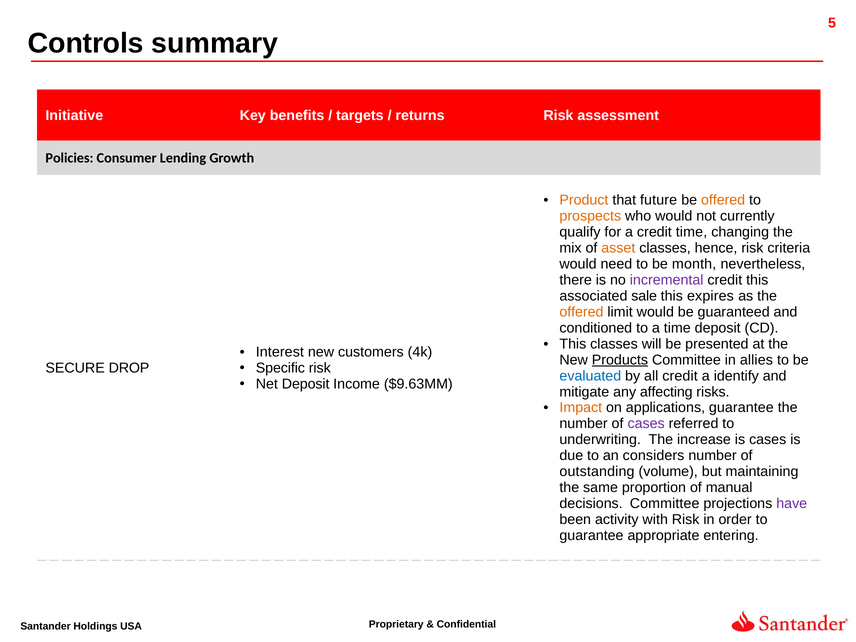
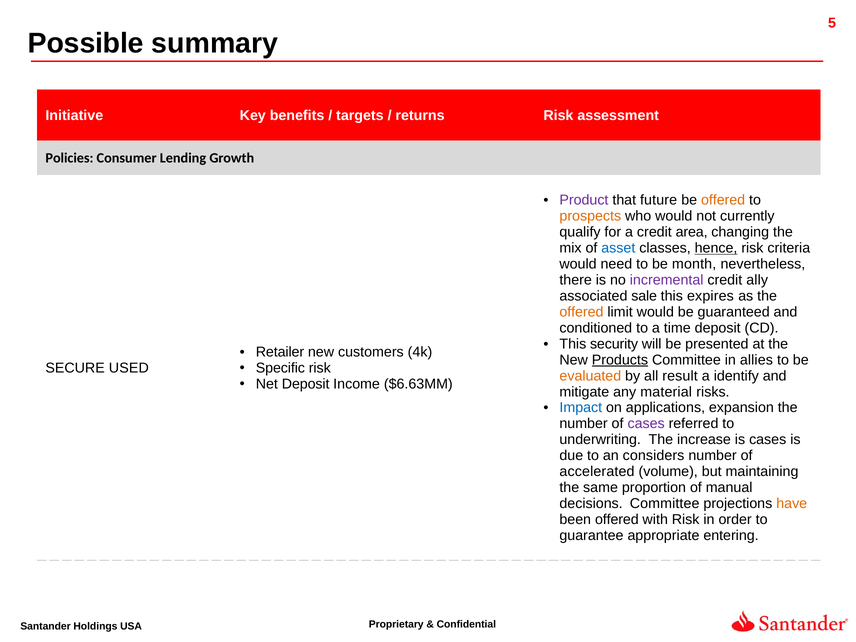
Controls: Controls -> Possible (86, 43)
Product colour: orange -> purple (584, 200)
credit time: time -> area (692, 232)
asset colour: orange -> blue (618, 248)
hence underline: none -> present (716, 248)
credit this: this -> ally (757, 280)
This classes: classes -> security (614, 344)
Interest: Interest -> Retailer (280, 352)
DROP: DROP -> USED (129, 368)
evaluated colour: blue -> orange (590, 376)
all credit: credit -> result (680, 376)
$9.63MM: $9.63MM -> $6.63MM (418, 384)
affecting: affecting -> material (666, 392)
Impact colour: orange -> blue (581, 408)
applications guarantee: guarantee -> expansion (741, 408)
outstanding: outstanding -> accelerated (597, 472)
have colour: purple -> orange (792, 504)
been activity: activity -> offered (617, 520)
